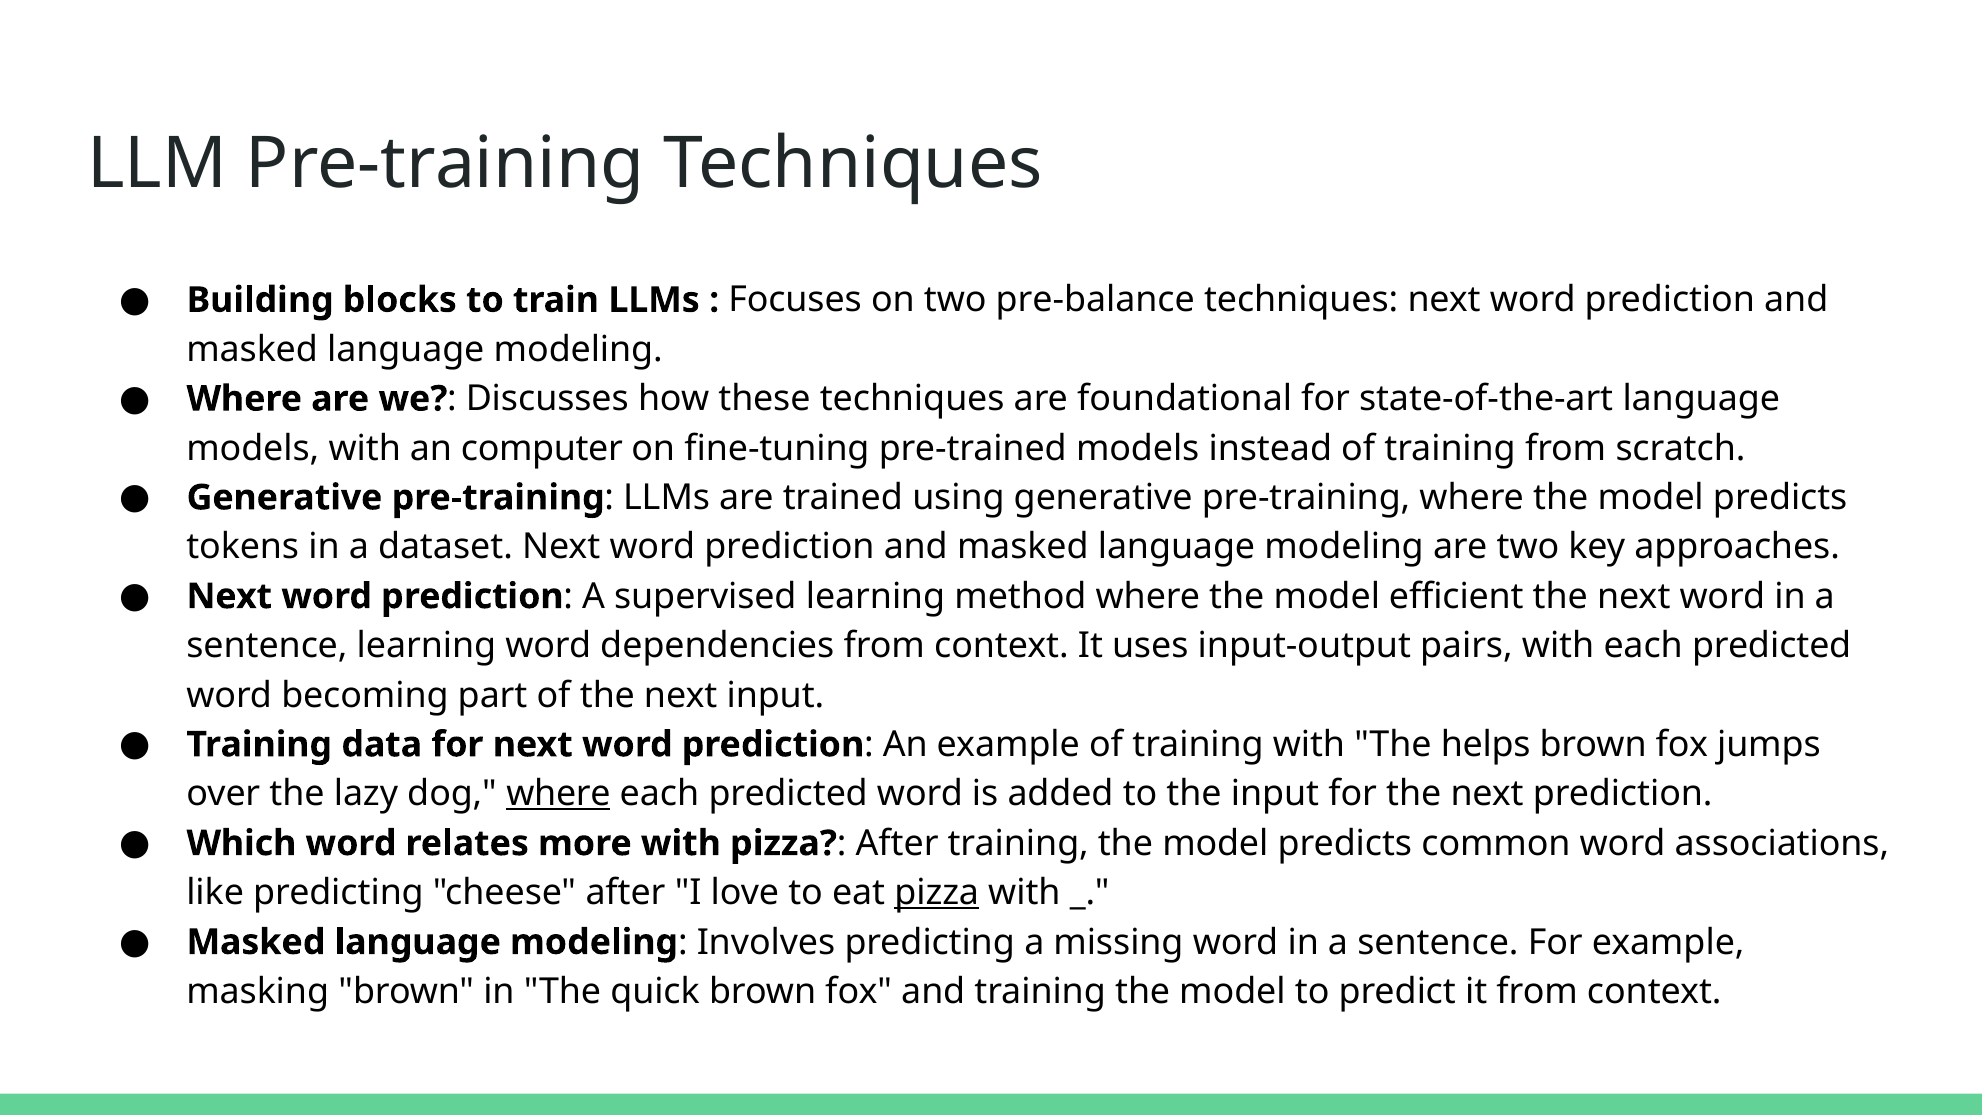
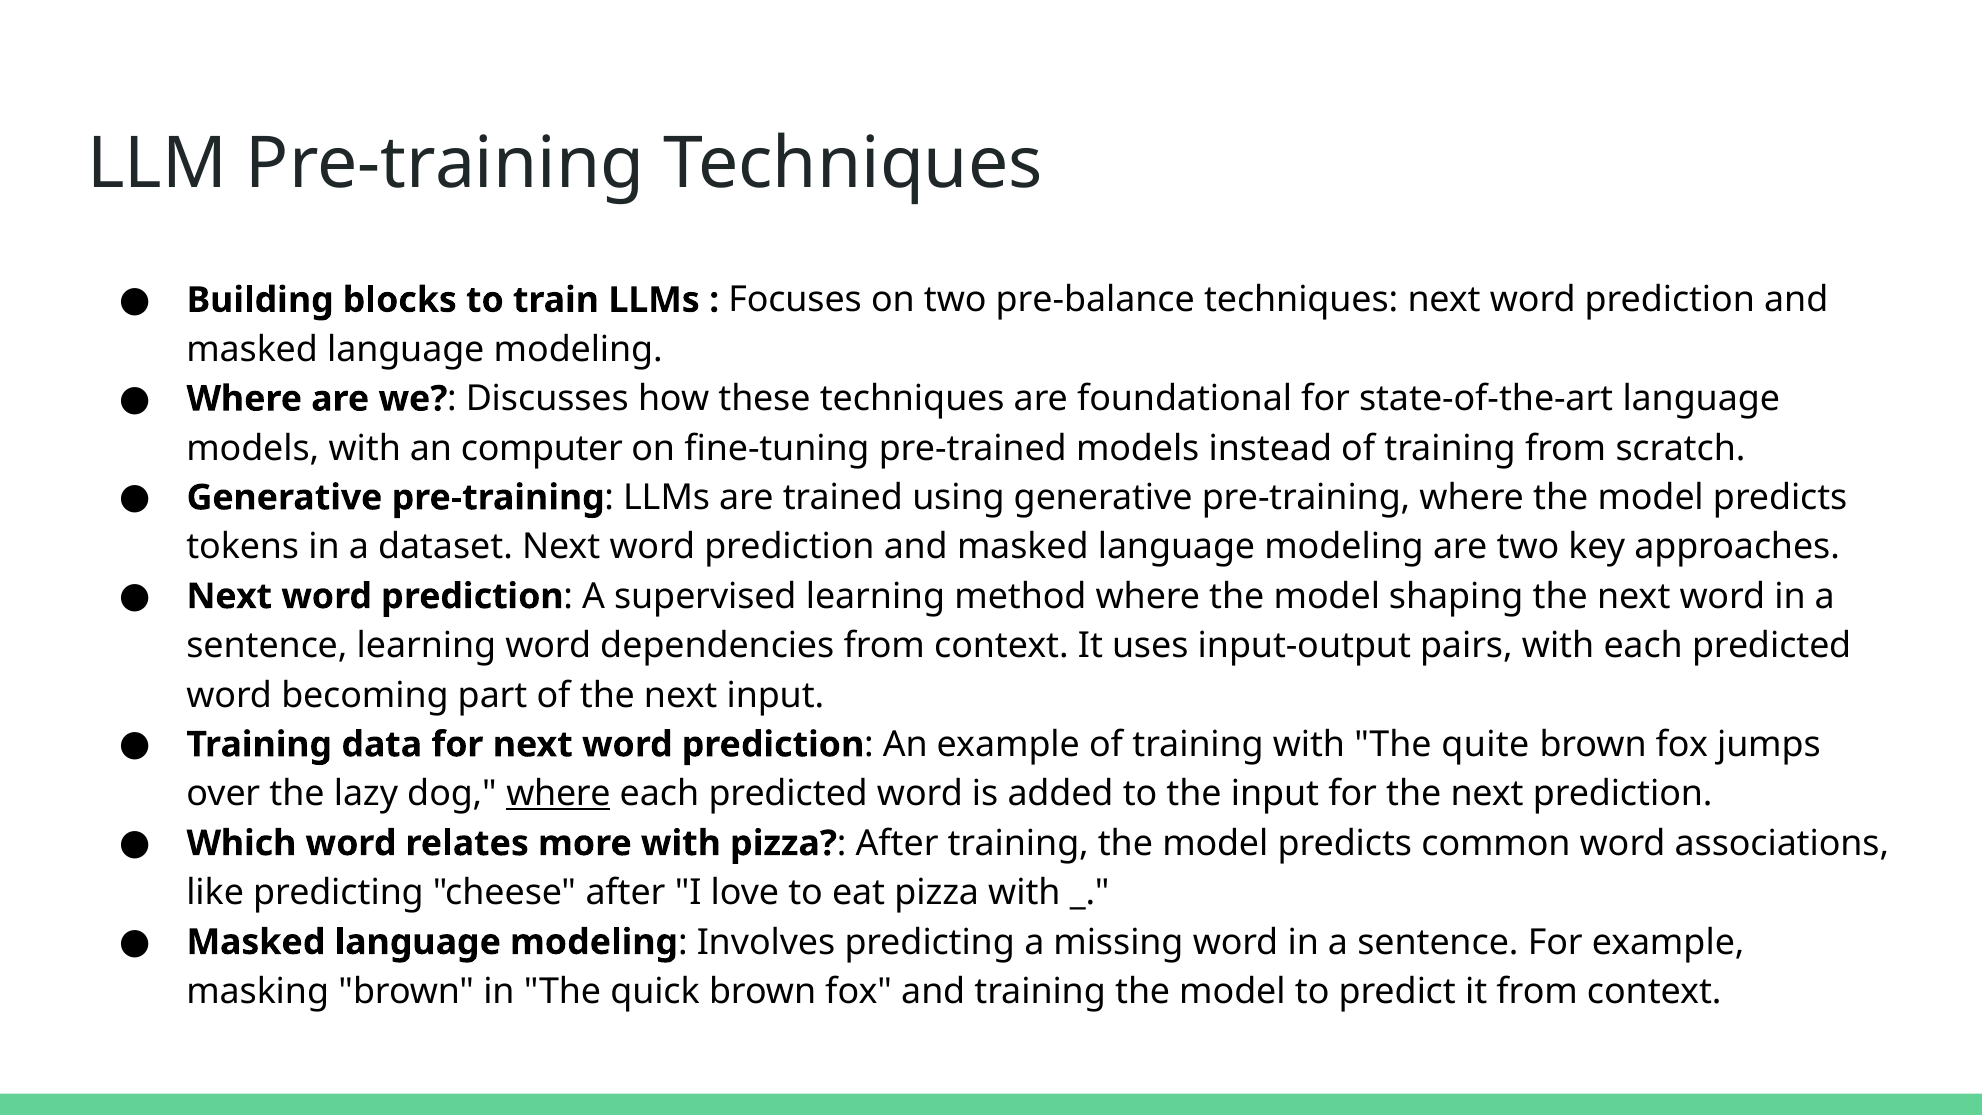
efficient: efficient -> shaping (1456, 596)
helps: helps -> quite (1485, 745)
pizza underline: present -> none (937, 893)
